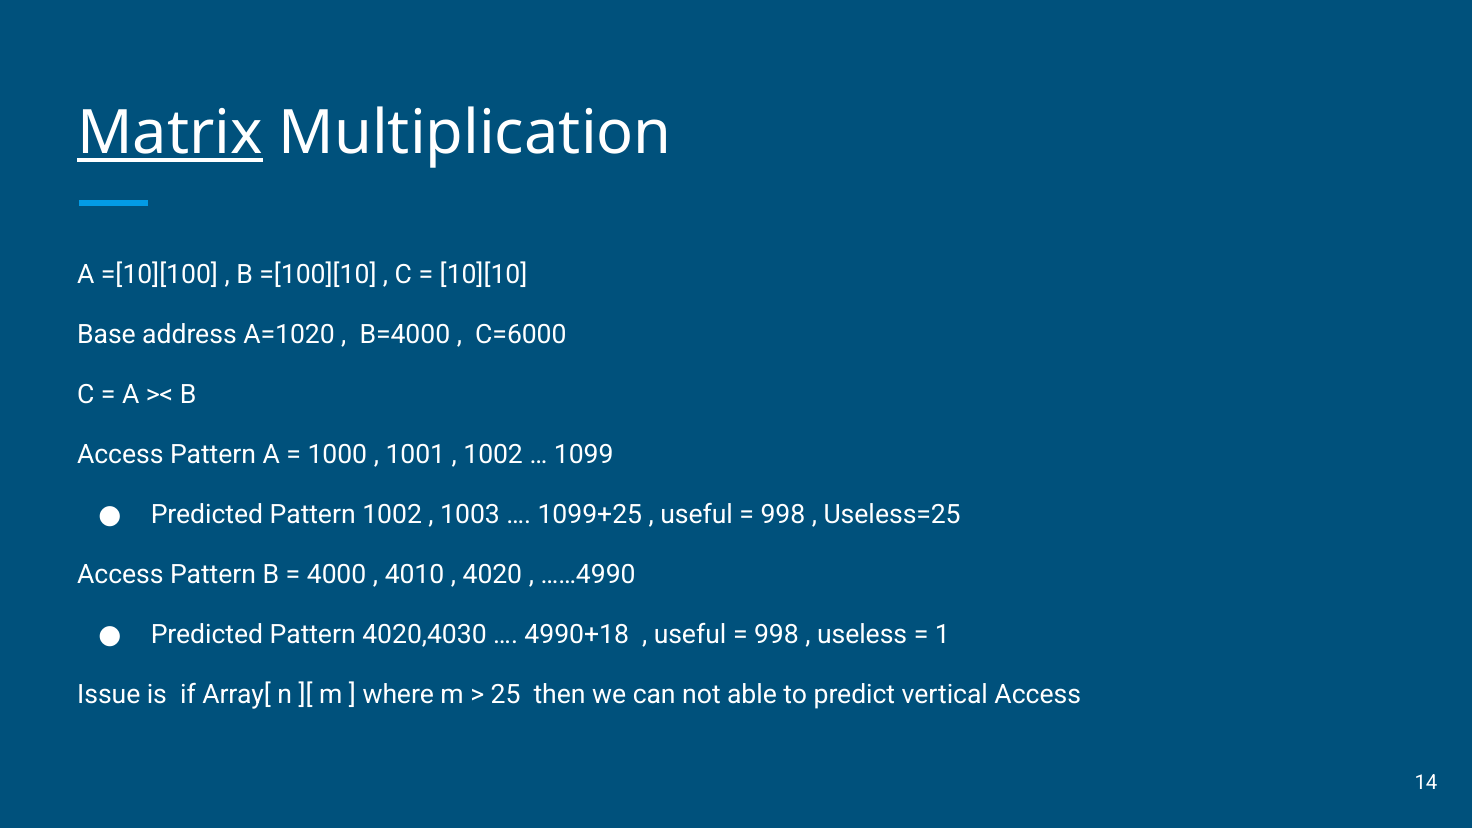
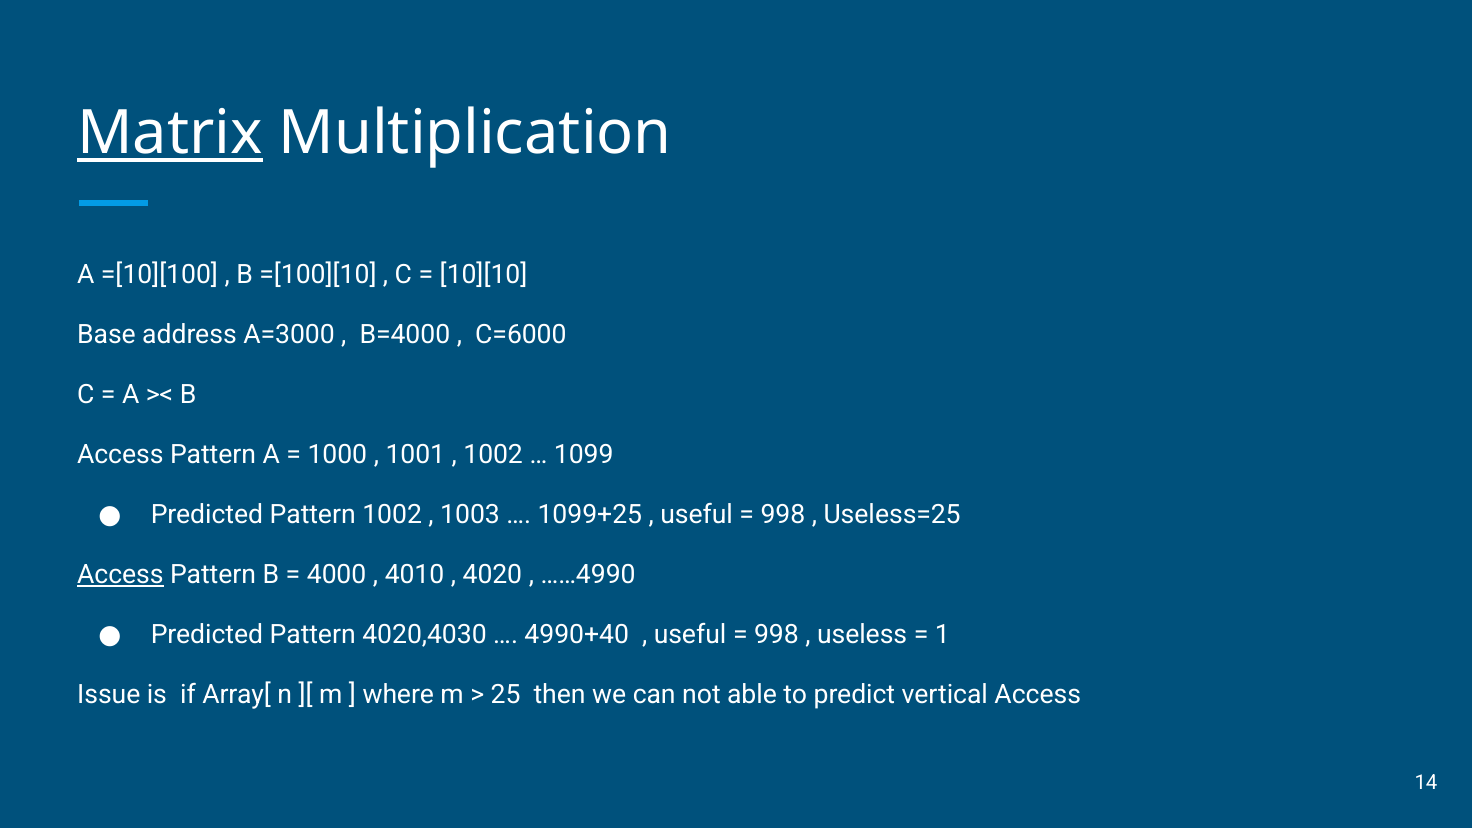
A=1020: A=1020 -> A=3000 (289, 335)
Access underline: none -> present (120, 575)
4990+18: 4990+18 -> 4990+40 (577, 635)
